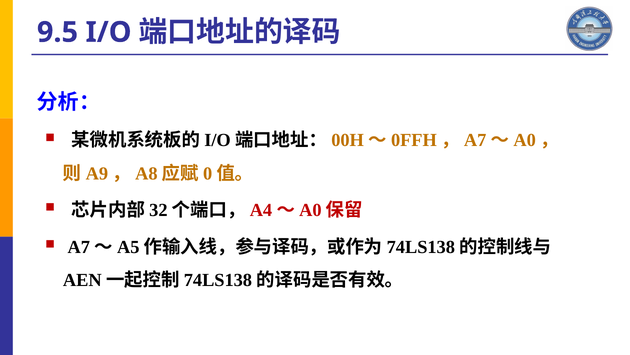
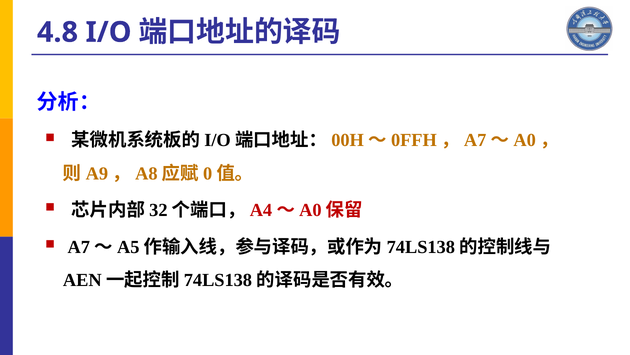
9.5: 9.5 -> 4.8 (57, 32)
